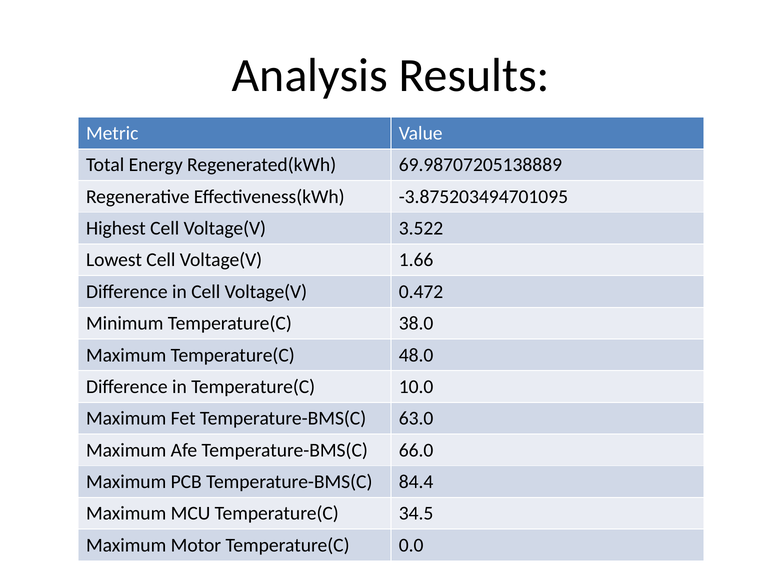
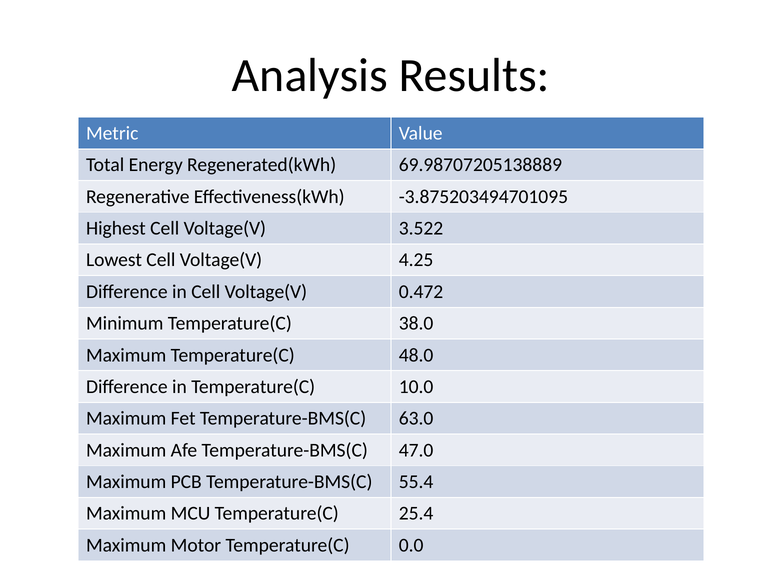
1.66: 1.66 -> 4.25 (416, 260)
66.0: 66.0 -> 47.0 (416, 450)
84.4: 84.4 -> 55.4 (416, 482)
34.5: 34.5 -> 25.4 (416, 514)
